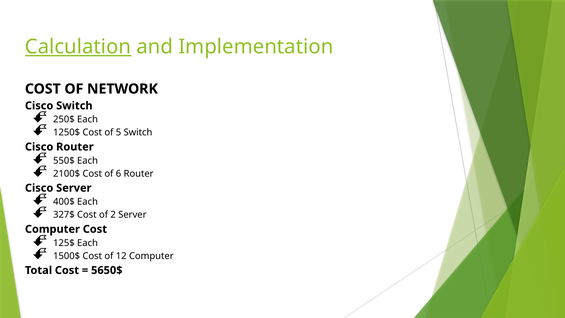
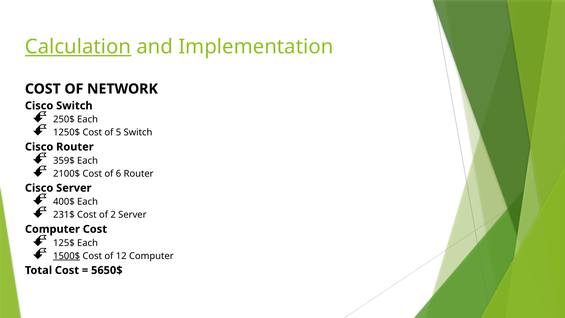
550$: 550$ -> 359$ (64, 161)
327$: 327$ -> 231$ (64, 215)
1500$ underline: none -> present (67, 256)
